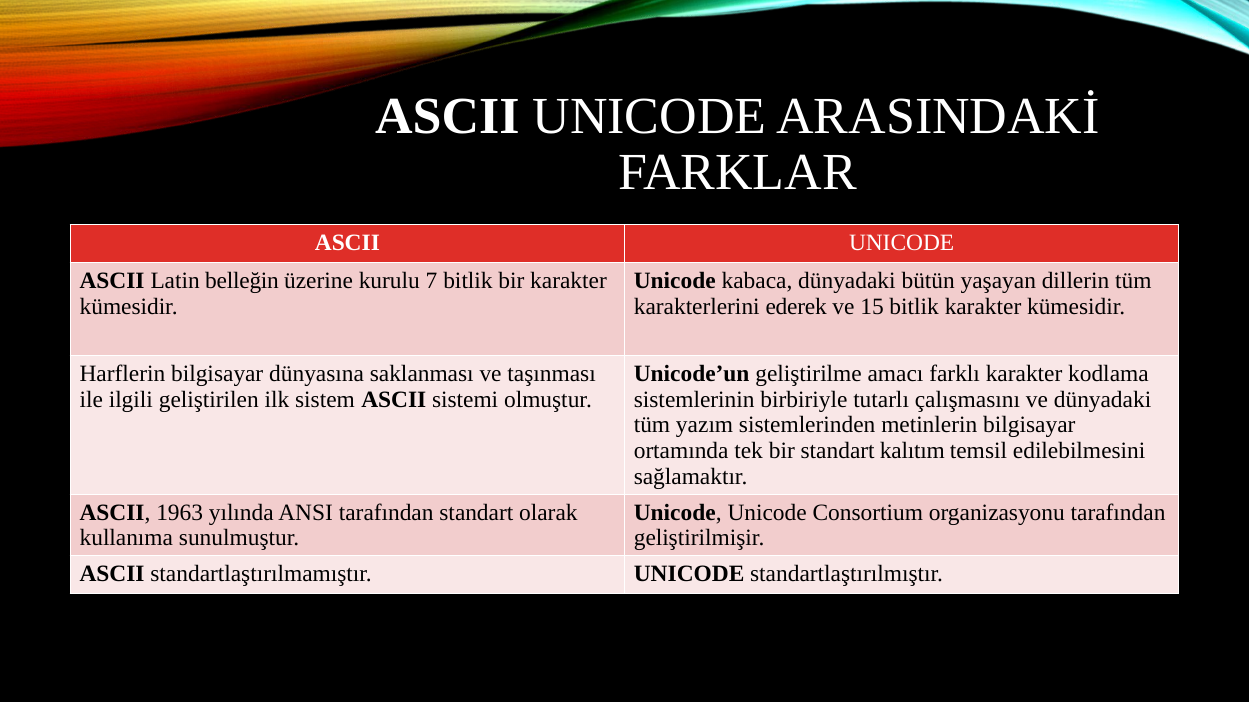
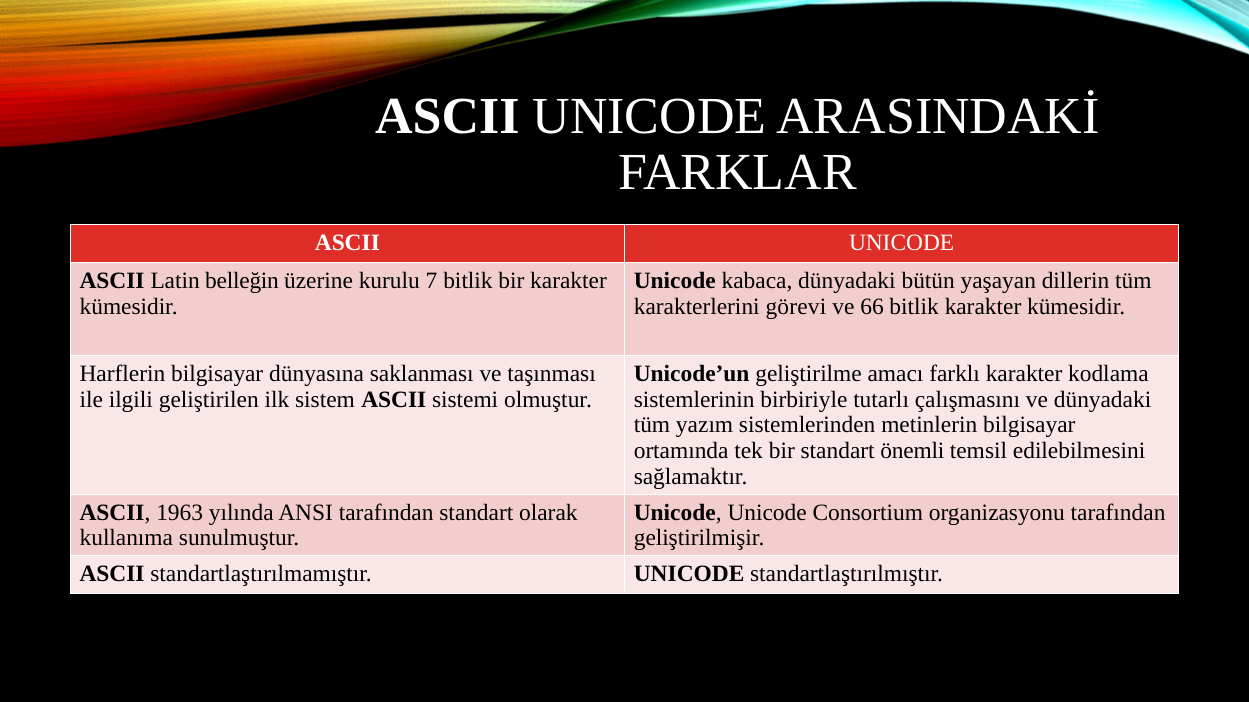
ederek: ederek -> görevi (796, 307)
15: 15 -> 66 (872, 307)
kalıtım: kalıtım -> önemli (912, 451)
